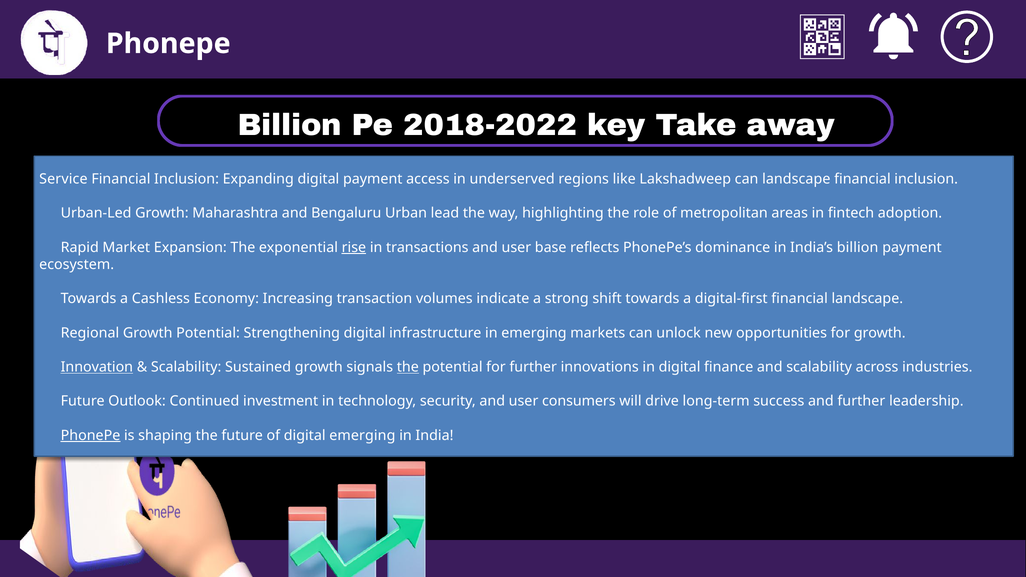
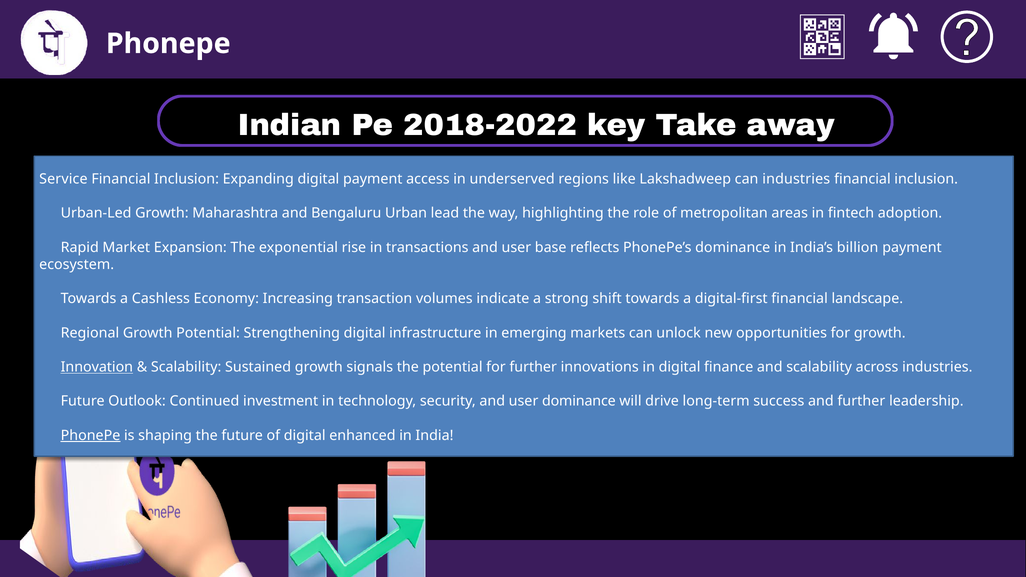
Billion: Billion -> Indian (290, 125)
can landscape: landscape -> industries (796, 179)
rise underline: present -> none (354, 247)
the underline: present -> none (408, 367)
user consumers: consumers -> dominance (579, 401)
digital emerging: emerging -> enhanced (362, 436)
